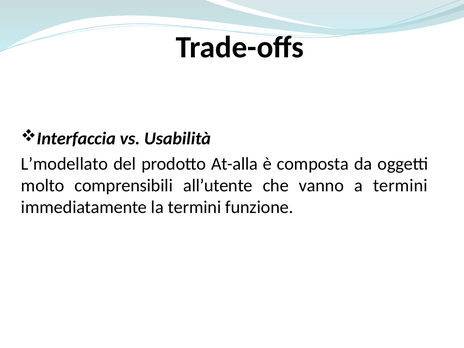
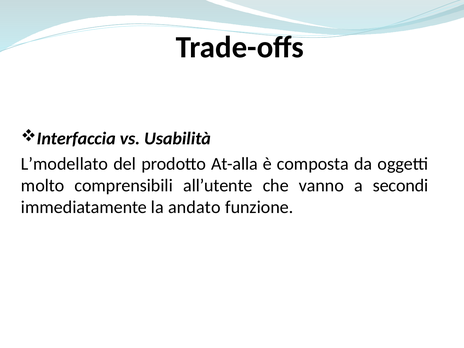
a termini: termini -> secondi (401, 186)
la termini: termini -> andato (194, 207)
